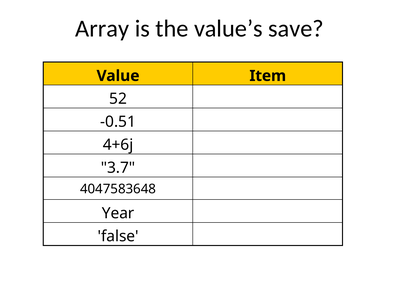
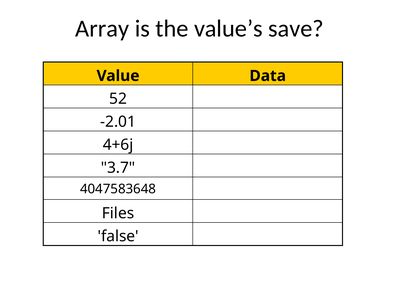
Item: Item -> Data (268, 76)
-0.51: -0.51 -> -2.01 (118, 122)
Year: Year -> Files (118, 214)
